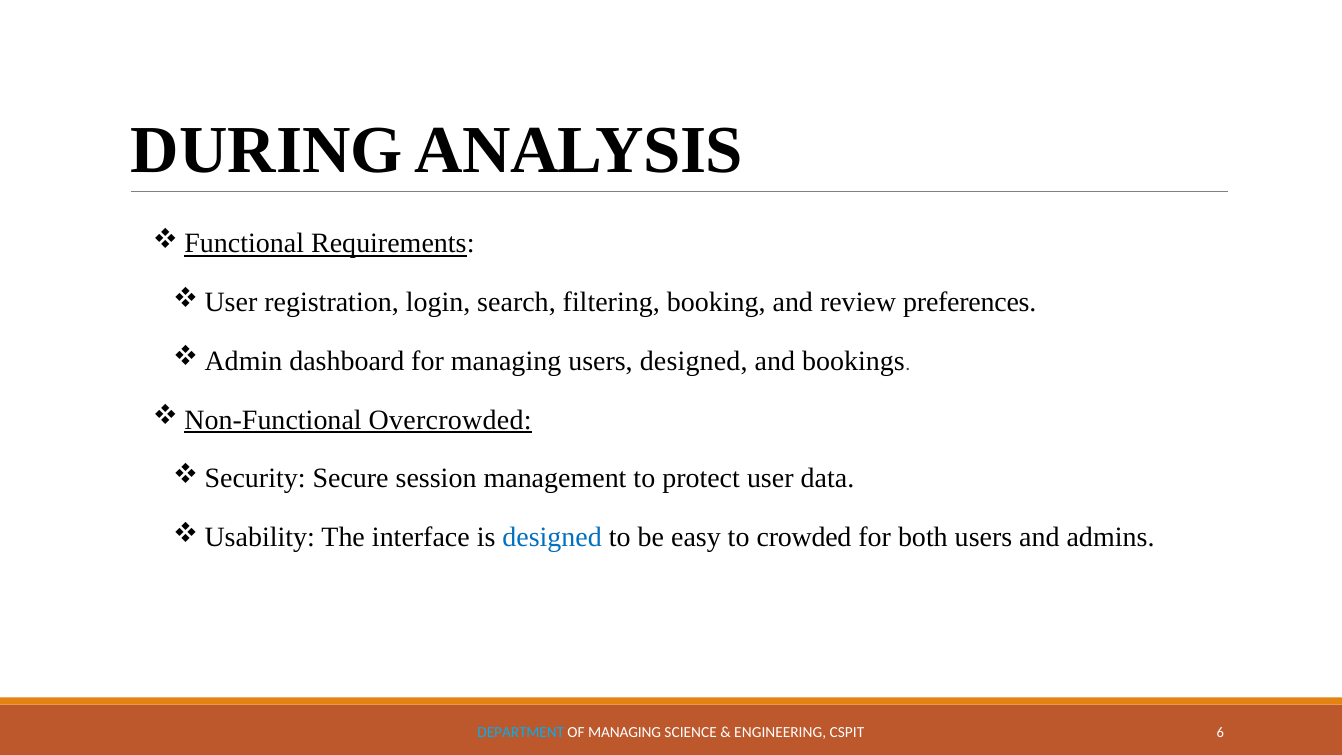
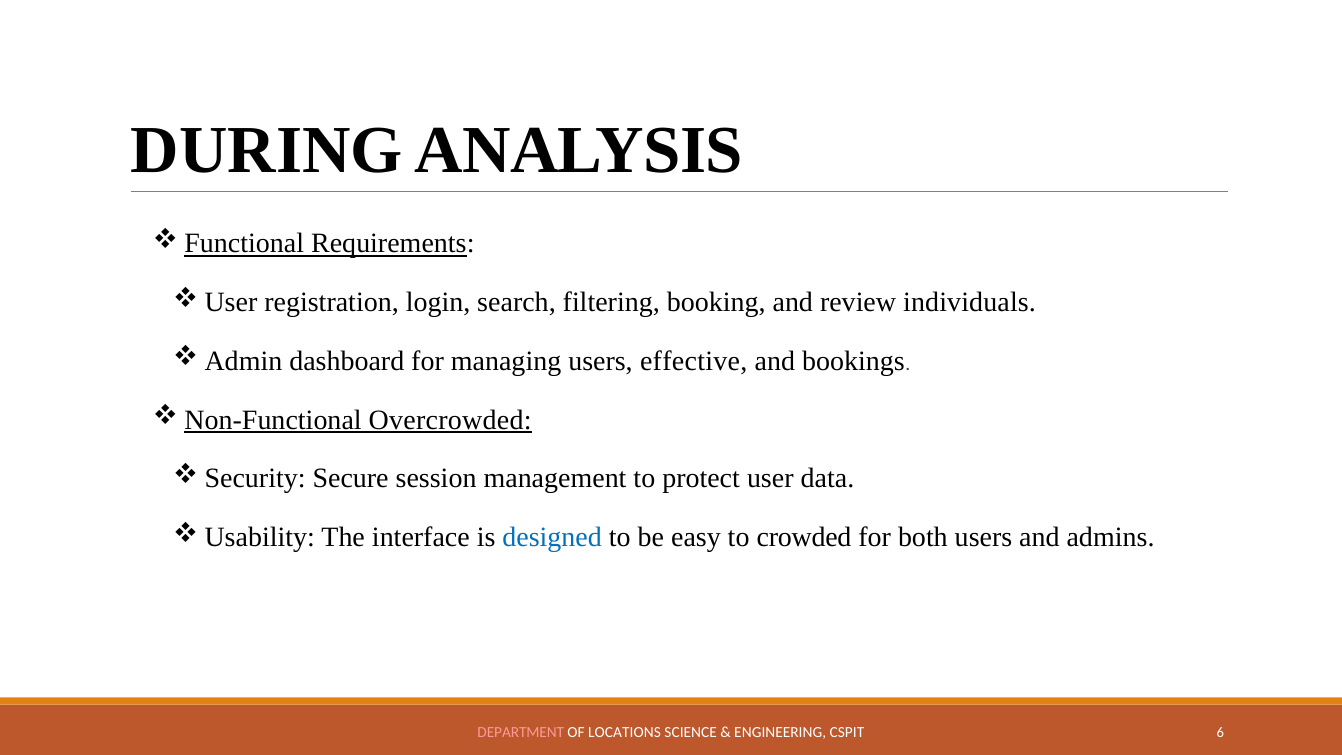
preferences: preferences -> individuals (970, 302)
users designed: designed -> effective (694, 361)
DEPARTMENT colour: light blue -> pink (521, 732)
OF MANAGING: MANAGING -> LOCATIONS (625, 732)
